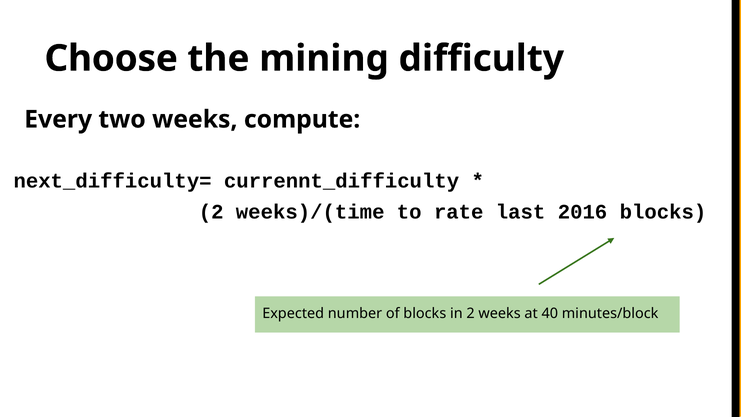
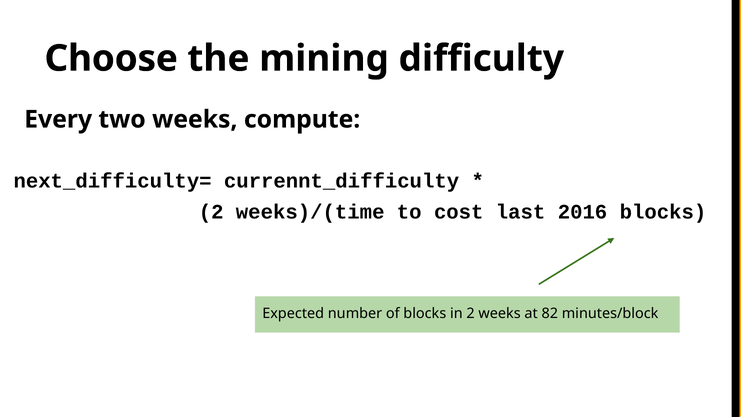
rate: rate -> cost (459, 212)
40: 40 -> 82 (550, 313)
